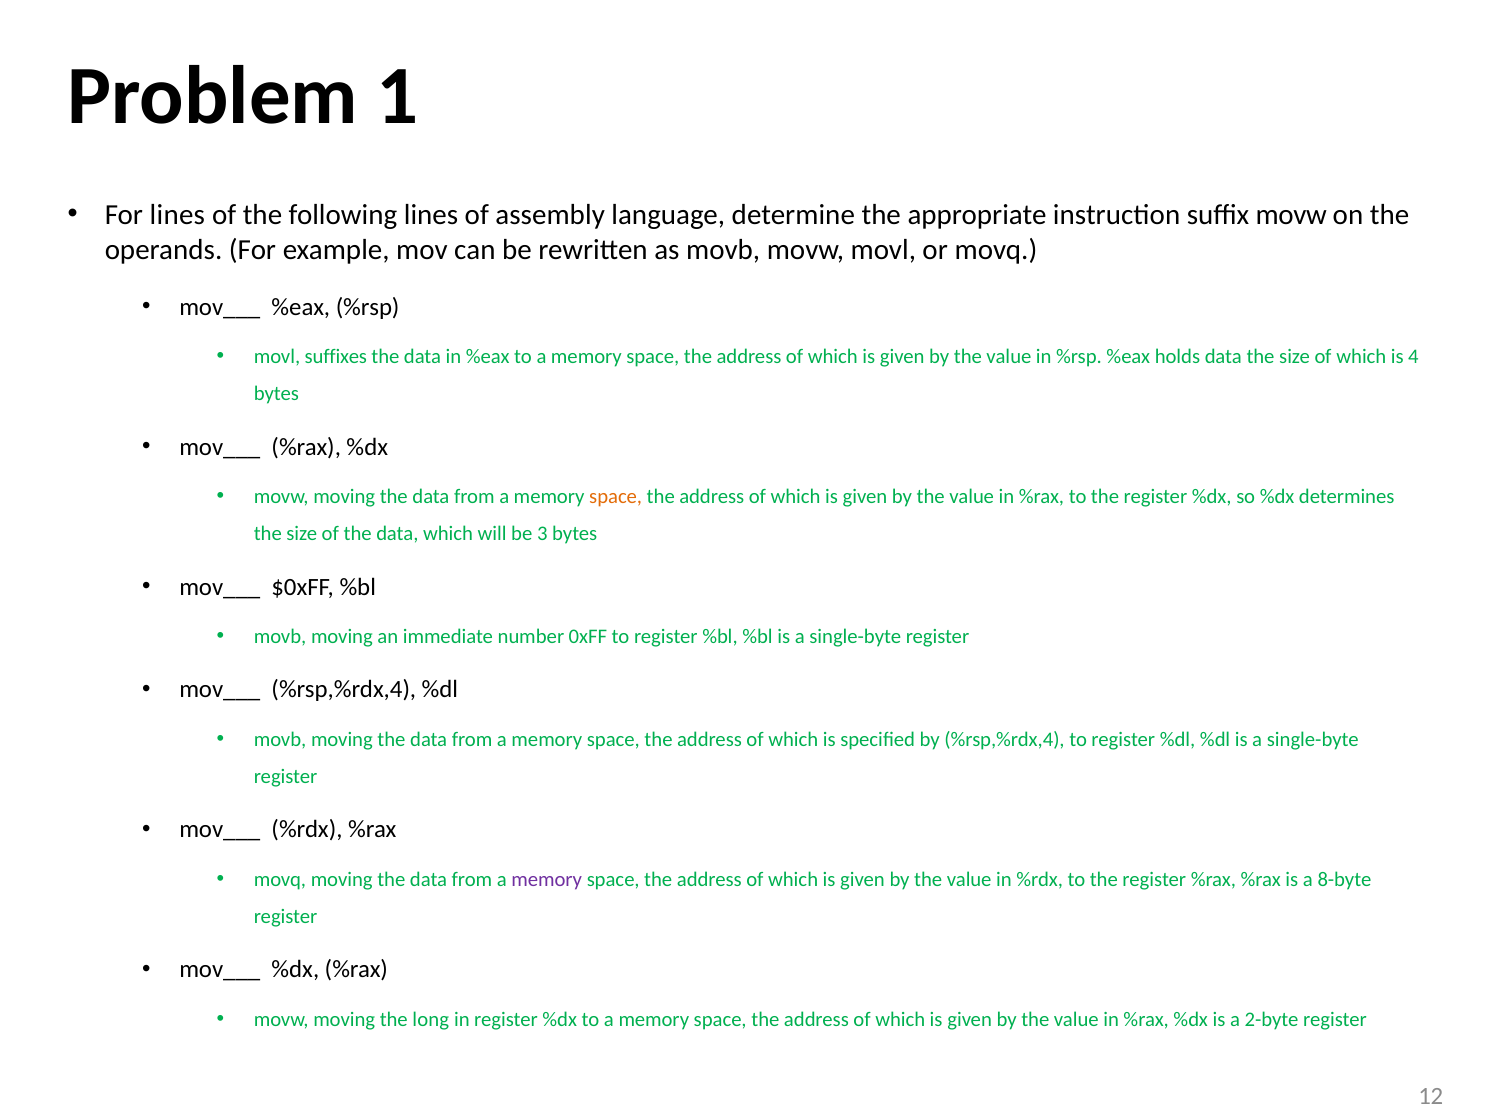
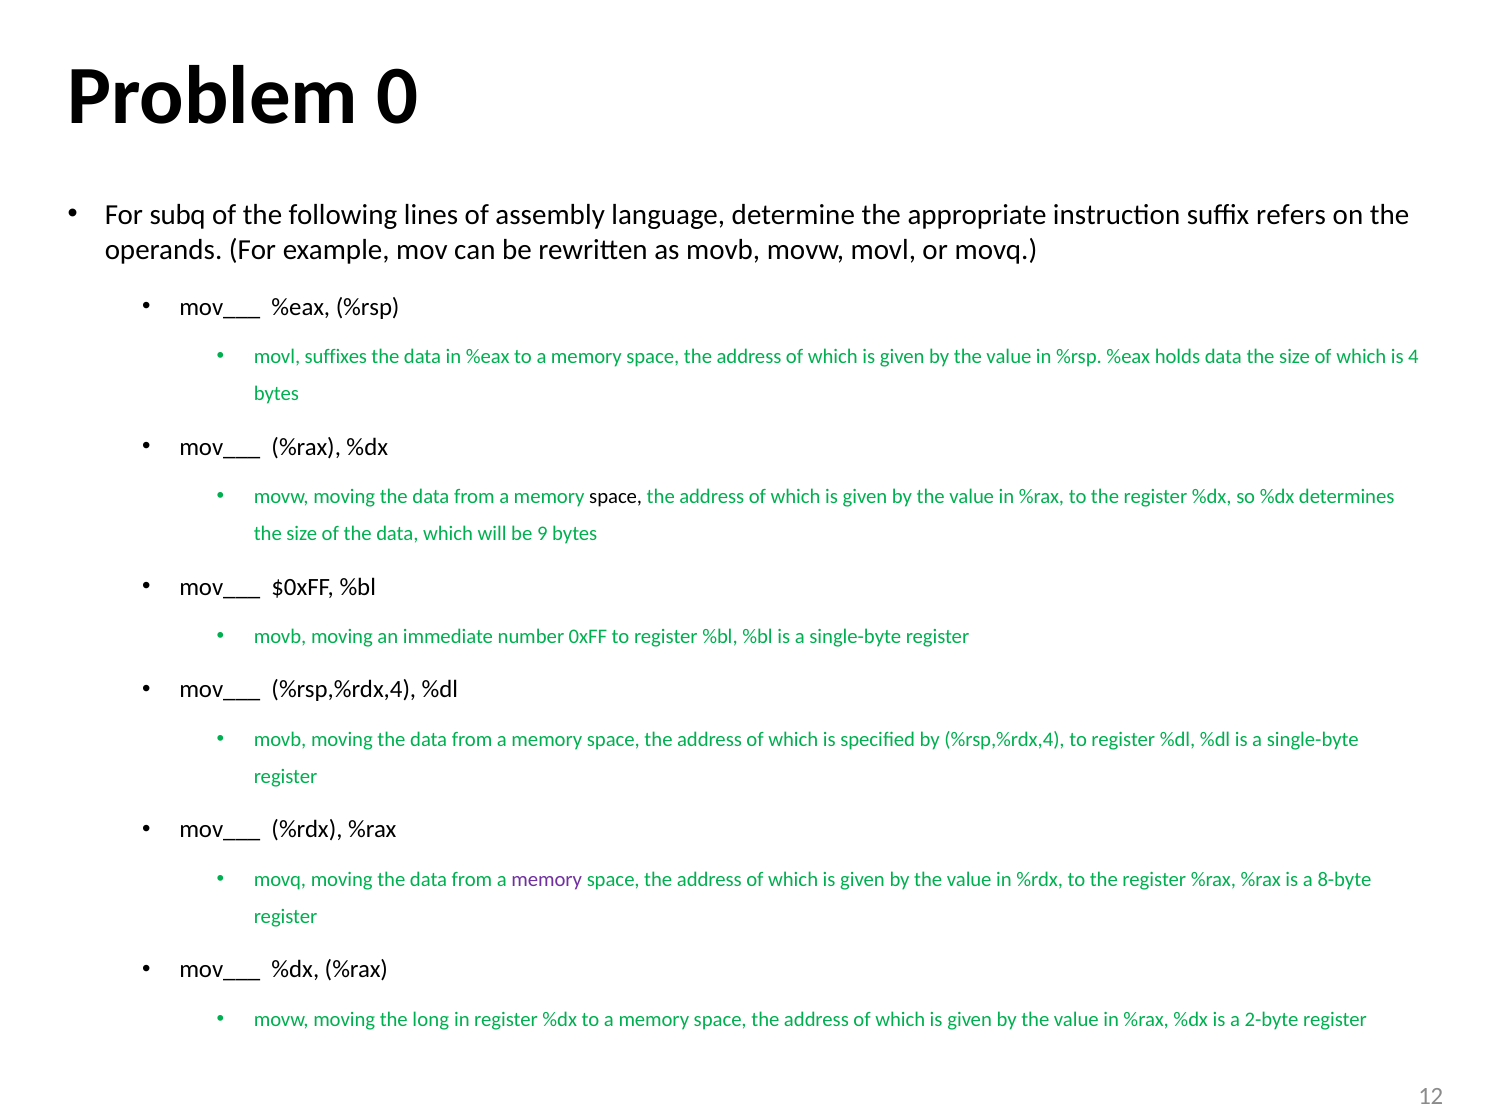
1: 1 -> 0 (397, 96)
For lines: lines -> subq (178, 215)
suffix movw: movw -> refers (1291, 215)
space colour: orange -> black (616, 497)
3: 3 -> 9 (542, 534)
